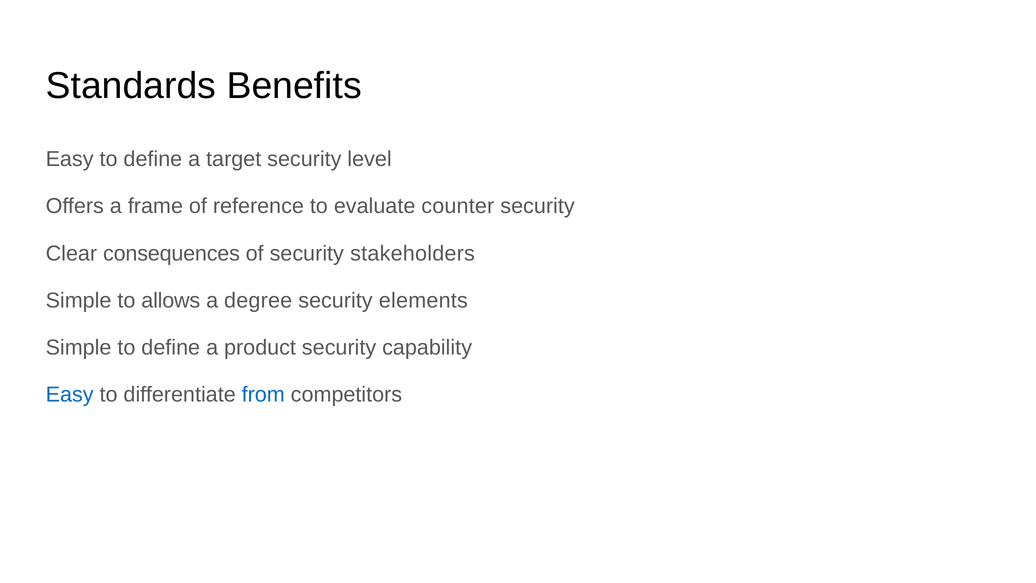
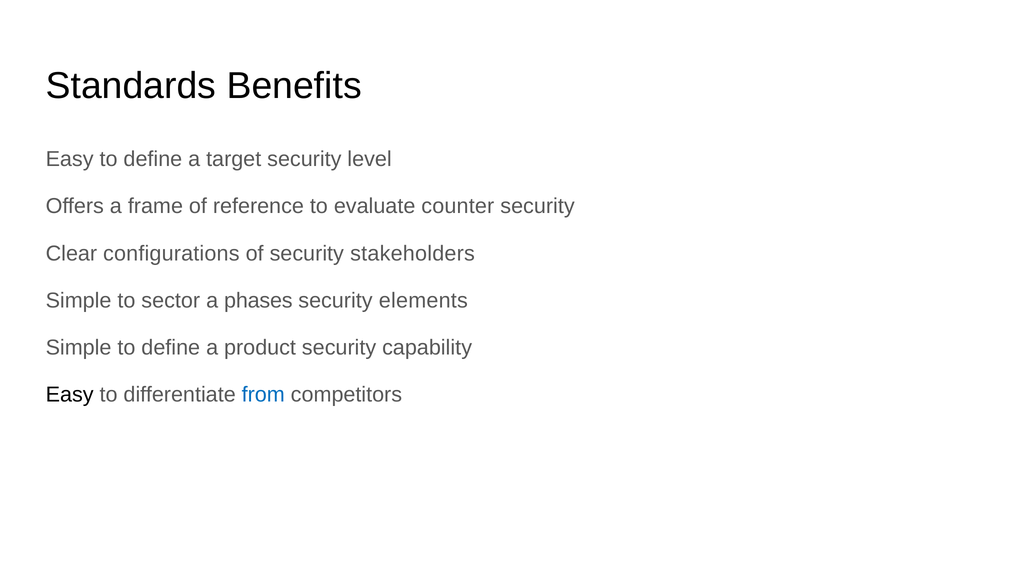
consequences: consequences -> configurations (171, 253)
allows: allows -> sector (171, 300)
degree: degree -> phases (258, 300)
Easy colour: blue -> black (70, 394)
